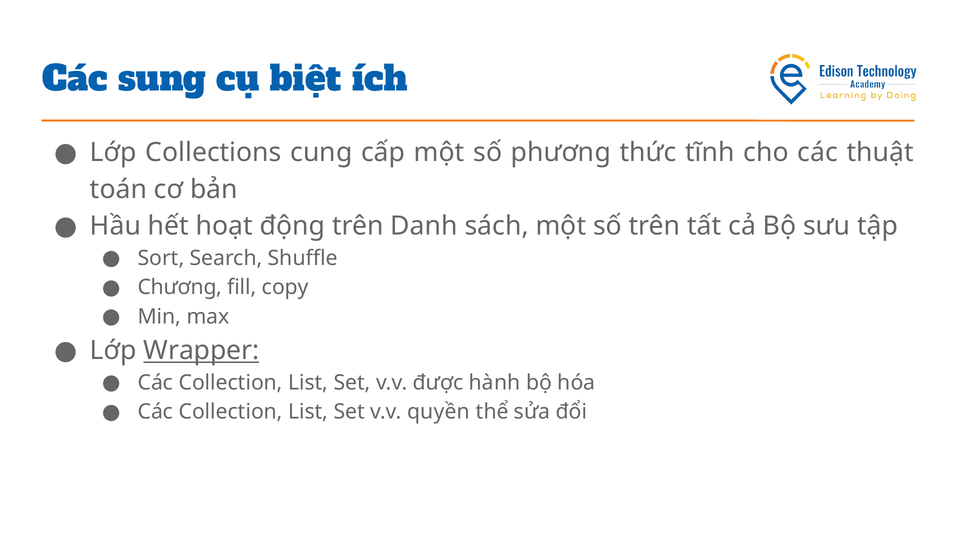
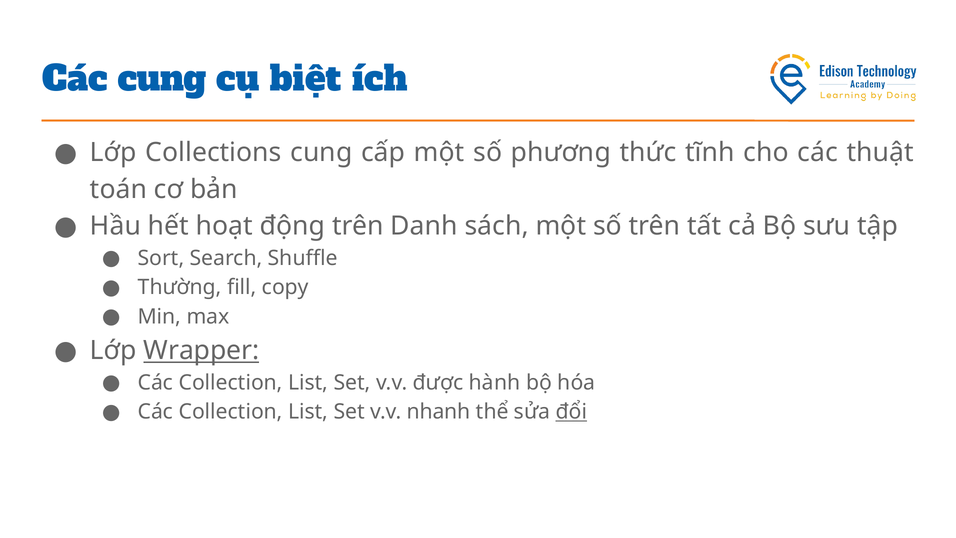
Các sung: sung -> cung (162, 79)
Chương: Chương -> Thường (180, 287)
quyền: quyền -> nhanh (439, 412)
đổi underline: none -> present (571, 412)
